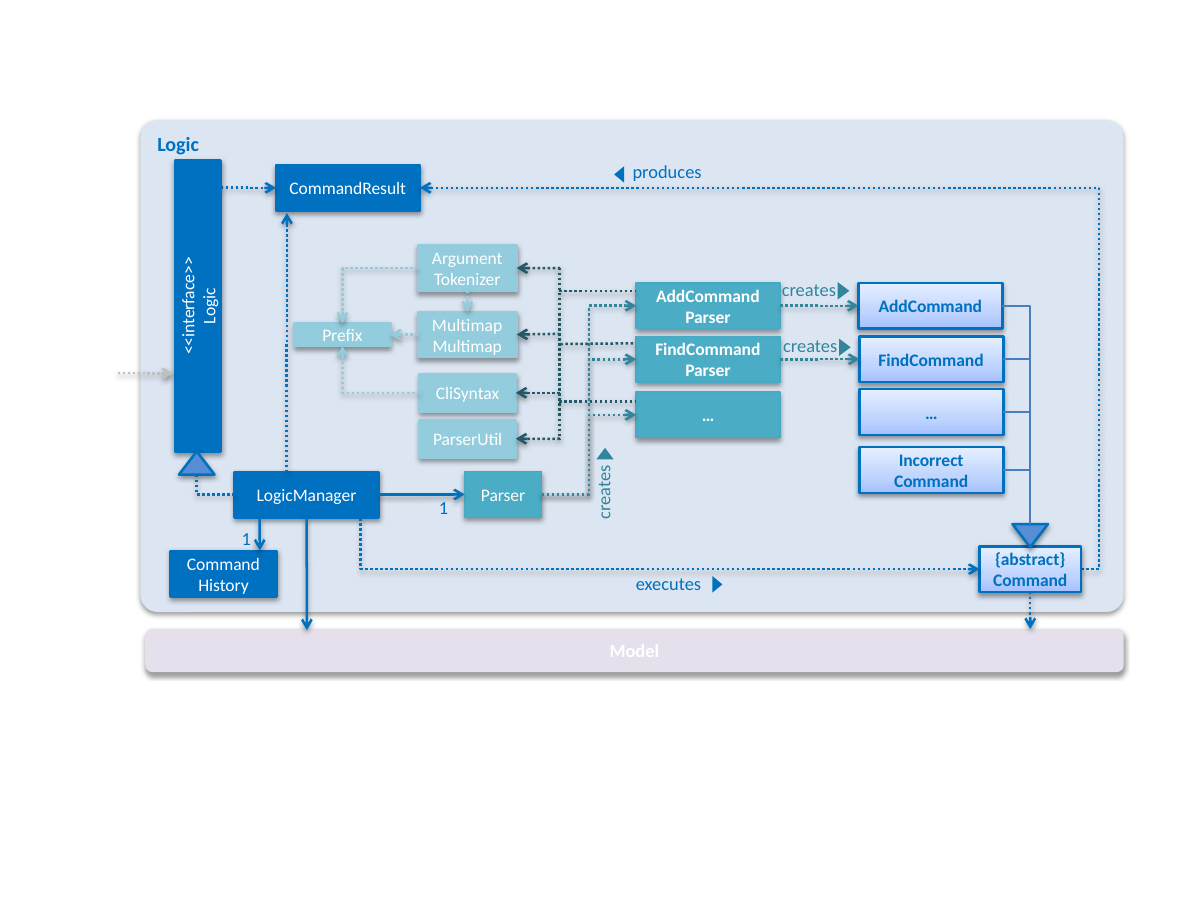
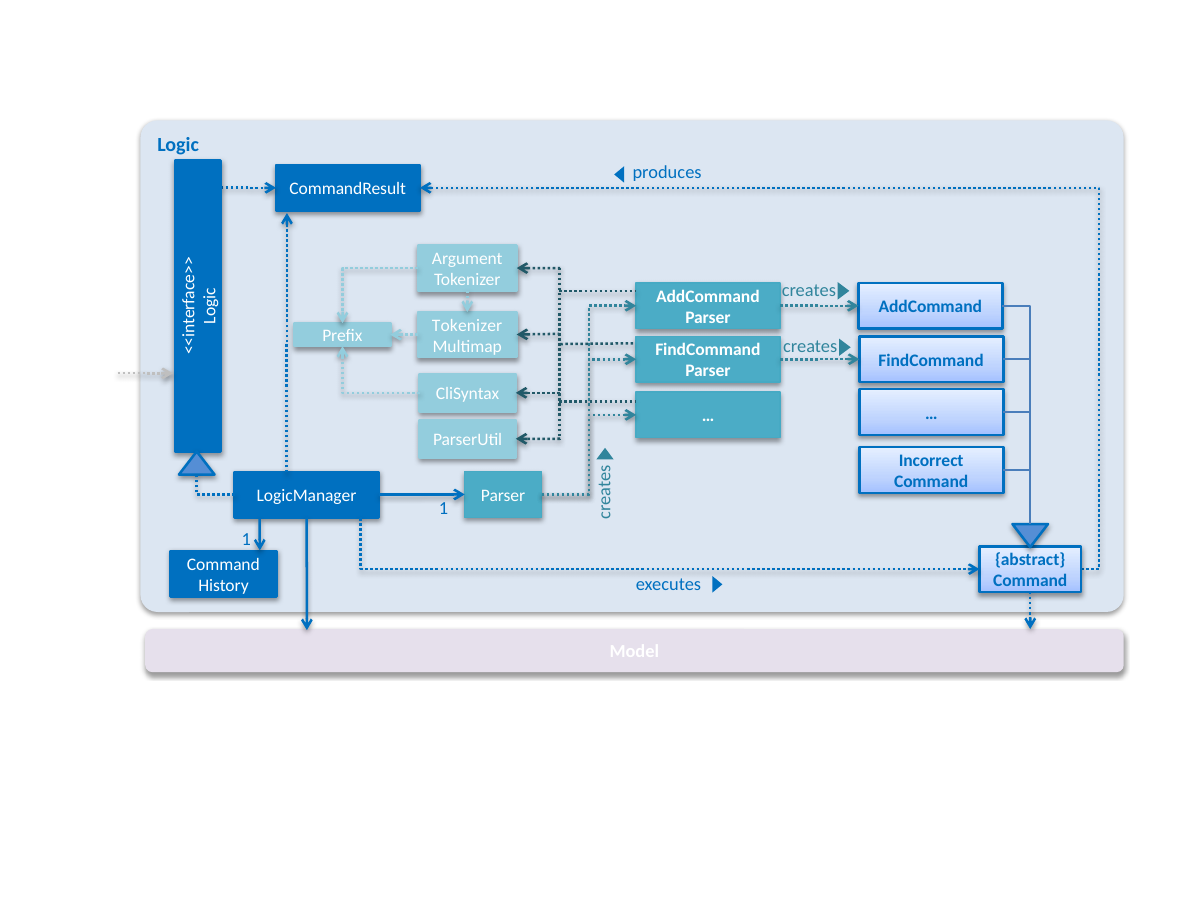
Multimap: Multimap -> Tokenizer (467, 325)
